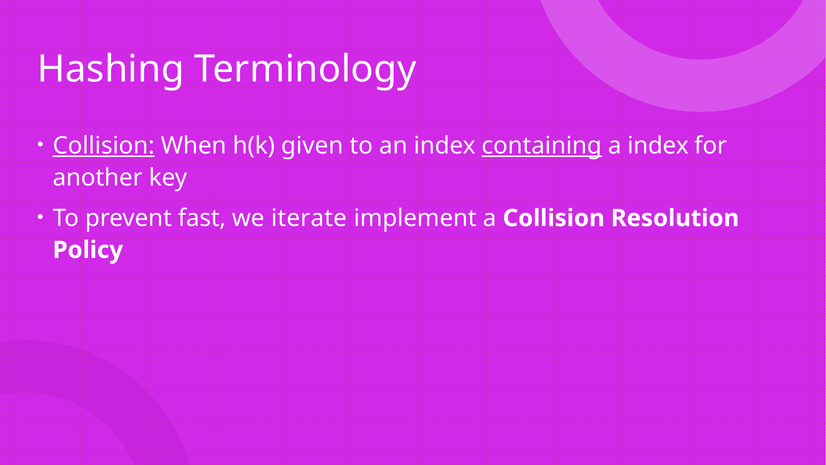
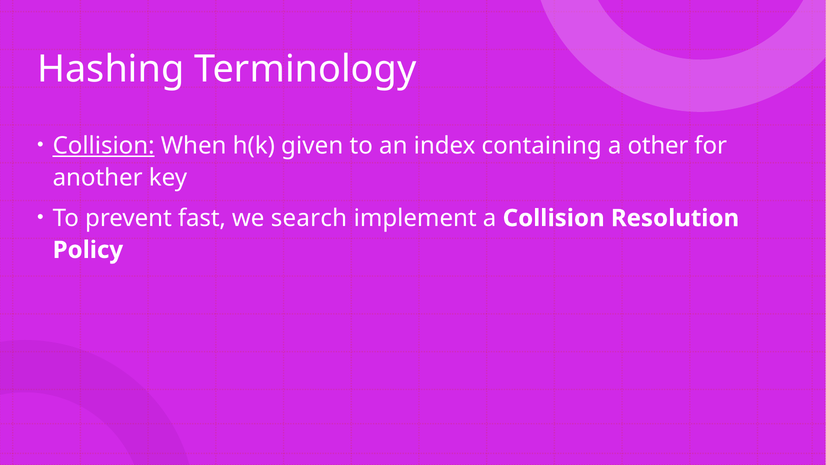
containing underline: present -> none (542, 146)
a index: index -> other (658, 146)
iterate: iterate -> search (309, 218)
